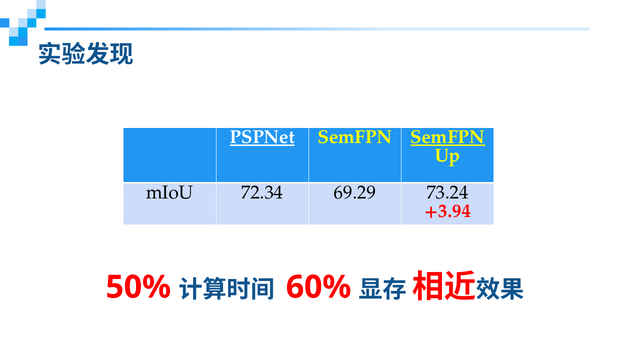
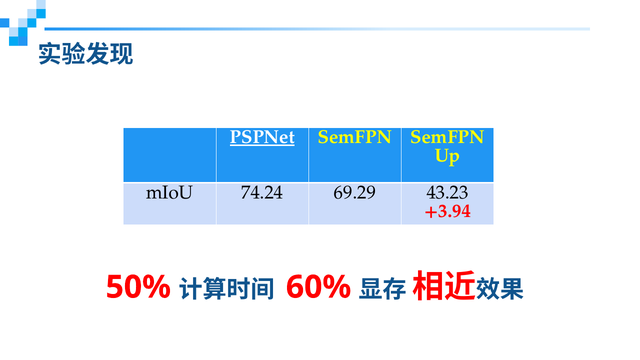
SemFPN underline: present -> none (448, 137)
72.34: 72.34 -> 74.24 (262, 193)
73.24: 73.24 -> 43.23 (448, 193)
